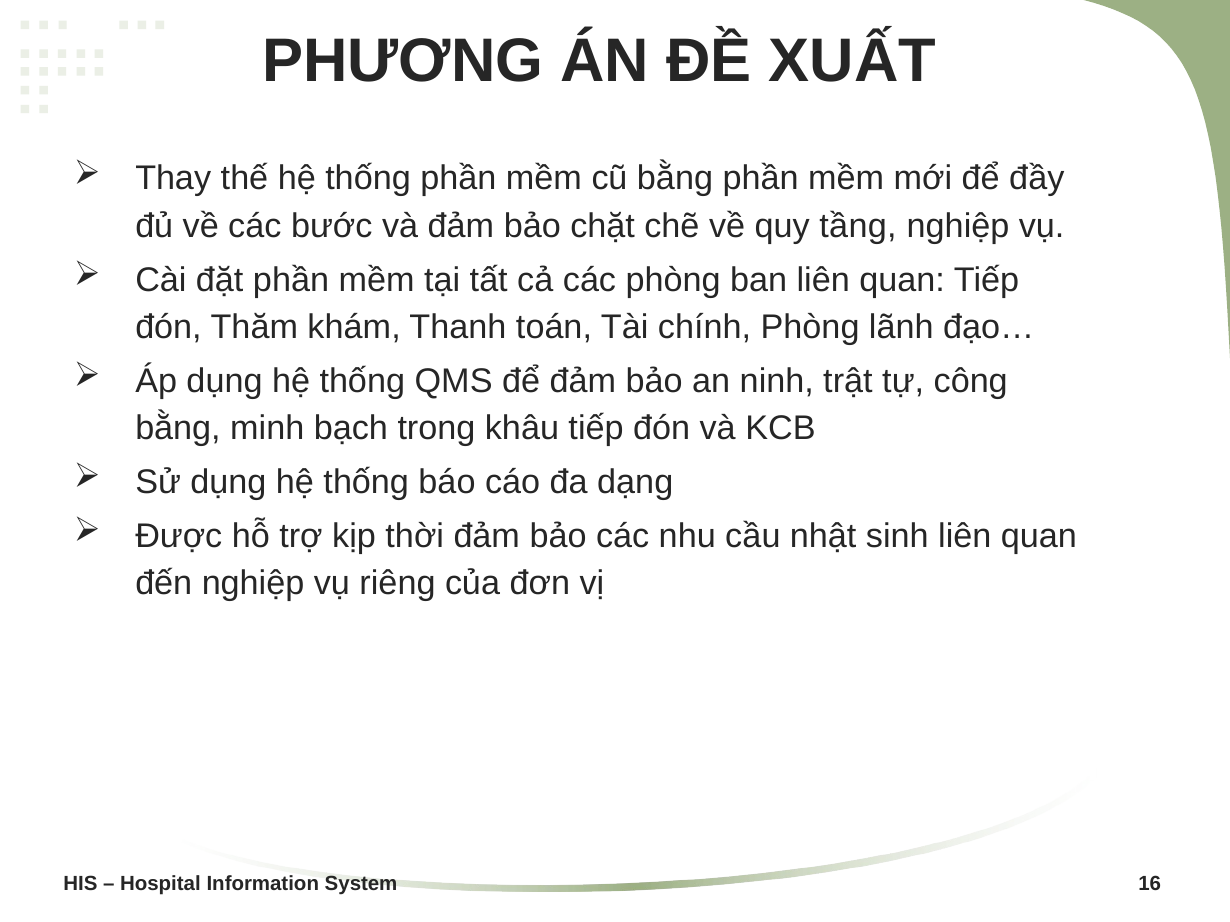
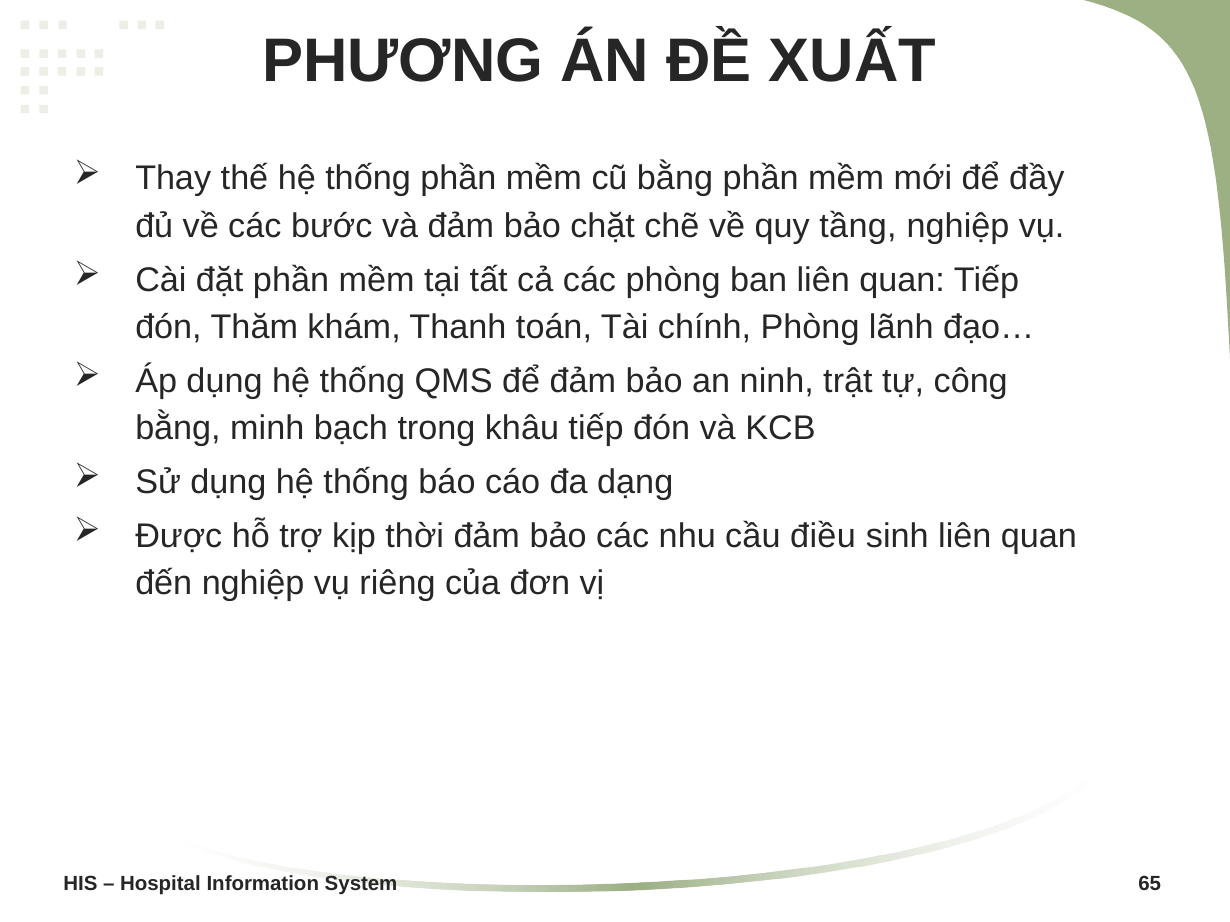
nhật: nhật -> điều (823, 537)
16: 16 -> 65 (1150, 884)
